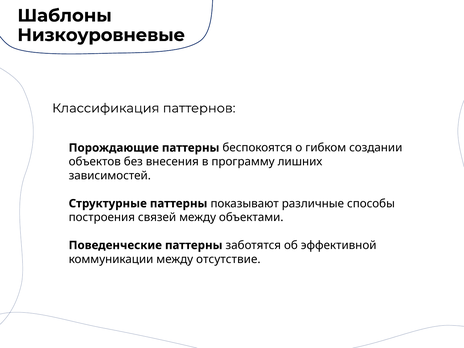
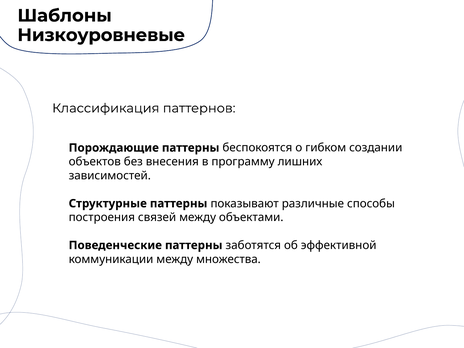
отсутствие: отсутствие -> множества (228, 259)
